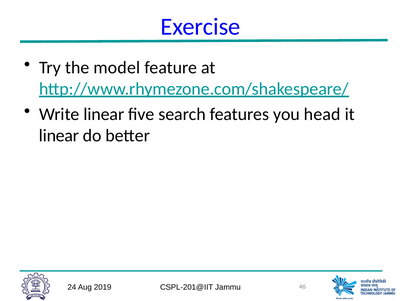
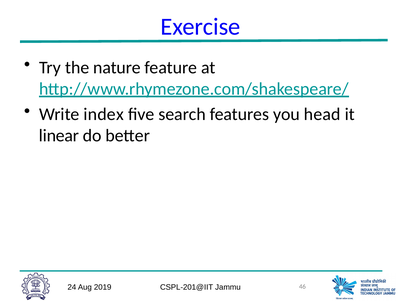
model: model -> nature (117, 67)
Write linear: linear -> index (104, 114)
